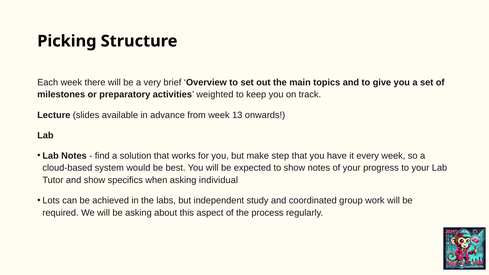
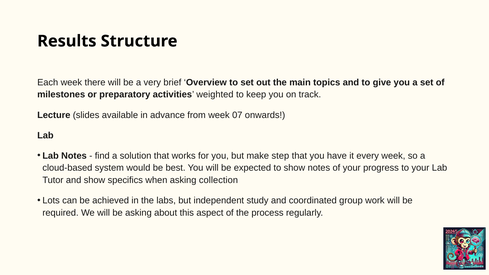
Picking: Picking -> Results (67, 41)
13: 13 -> 07 (237, 115)
individual: individual -> collection (218, 180)
